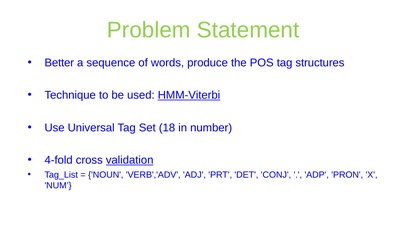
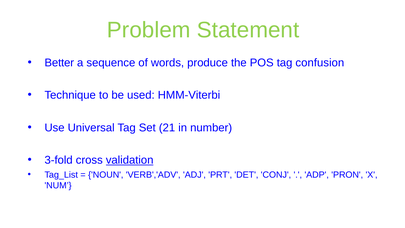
structures: structures -> confusion (320, 63)
HMM-Viterbi underline: present -> none (189, 95)
18: 18 -> 21 (167, 128)
4-fold: 4-fold -> 3-fold (59, 160)
